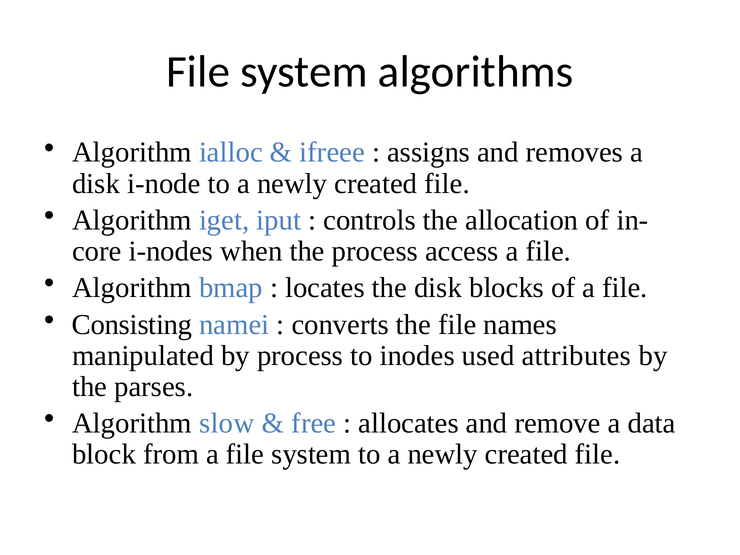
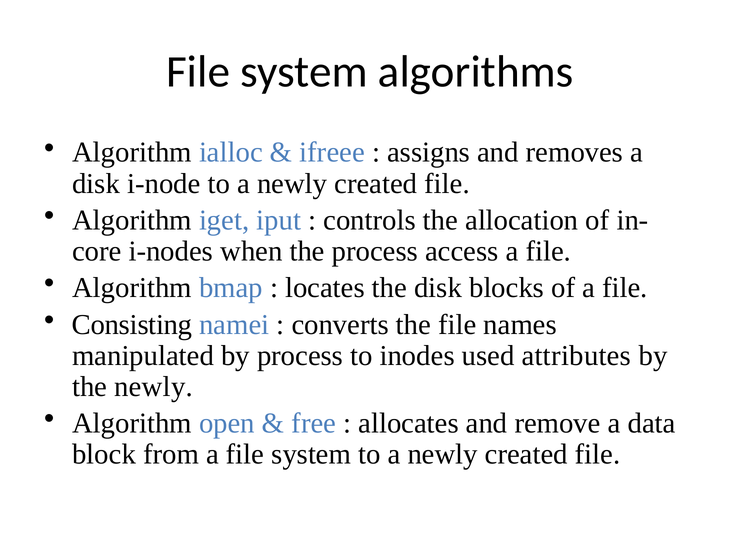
the parses: parses -> newly (154, 387)
slow: slow -> open (227, 423)
